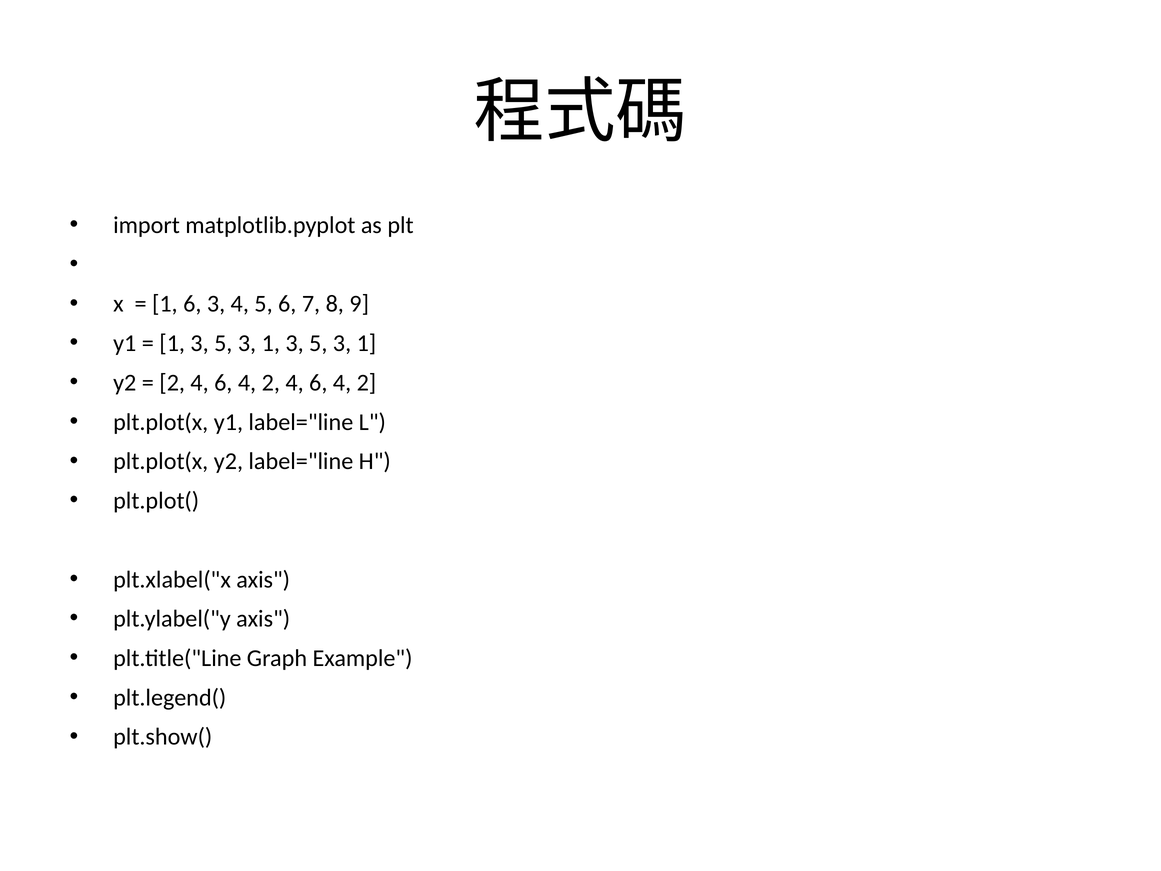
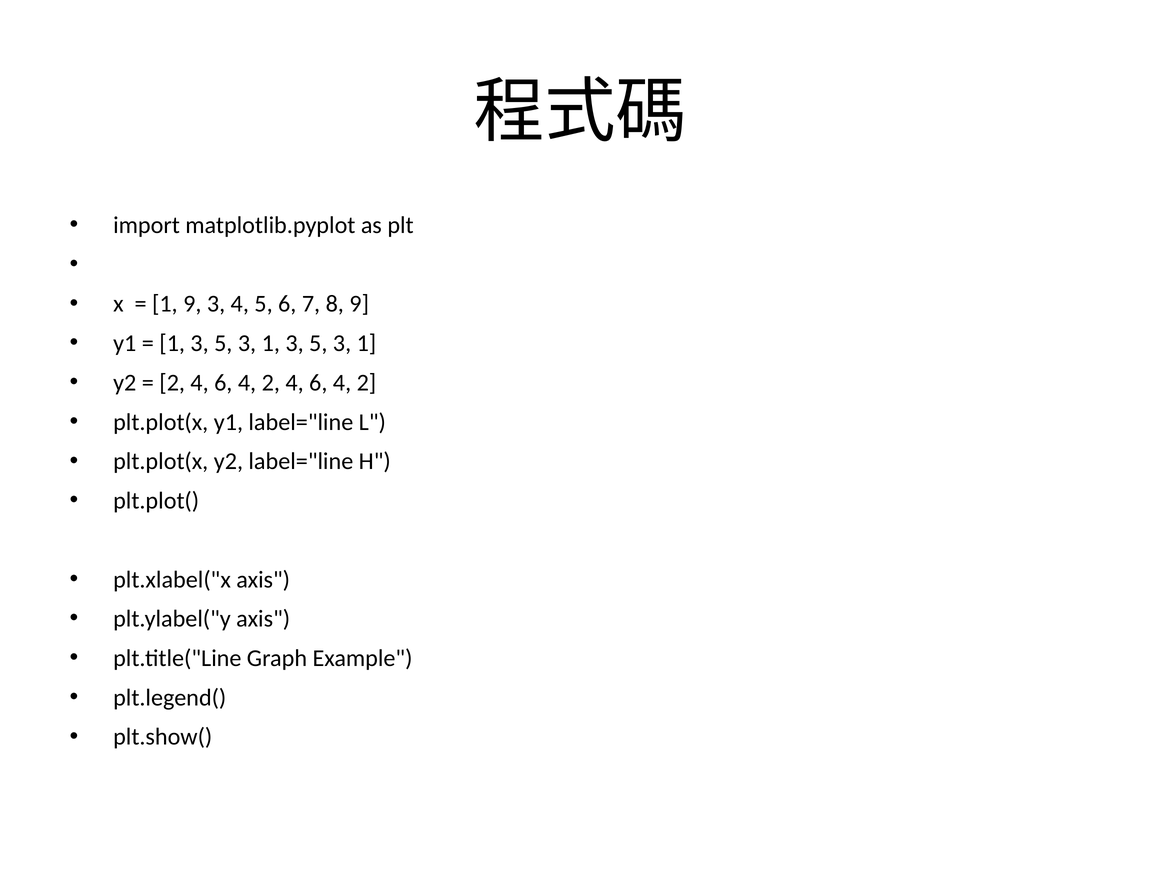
1 6: 6 -> 9 (192, 304)
